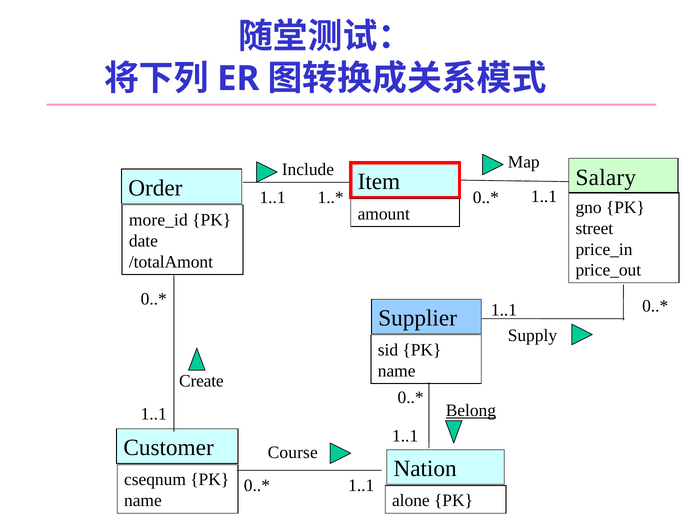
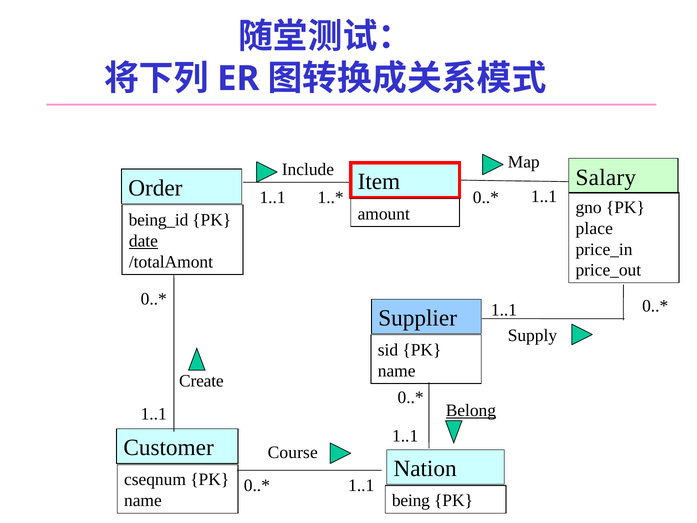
more_id: more_id -> being_id (158, 220)
street: street -> place (594, 228)
date underline: none -> present (143, 241)
alone: alone -> being (411, 500)
